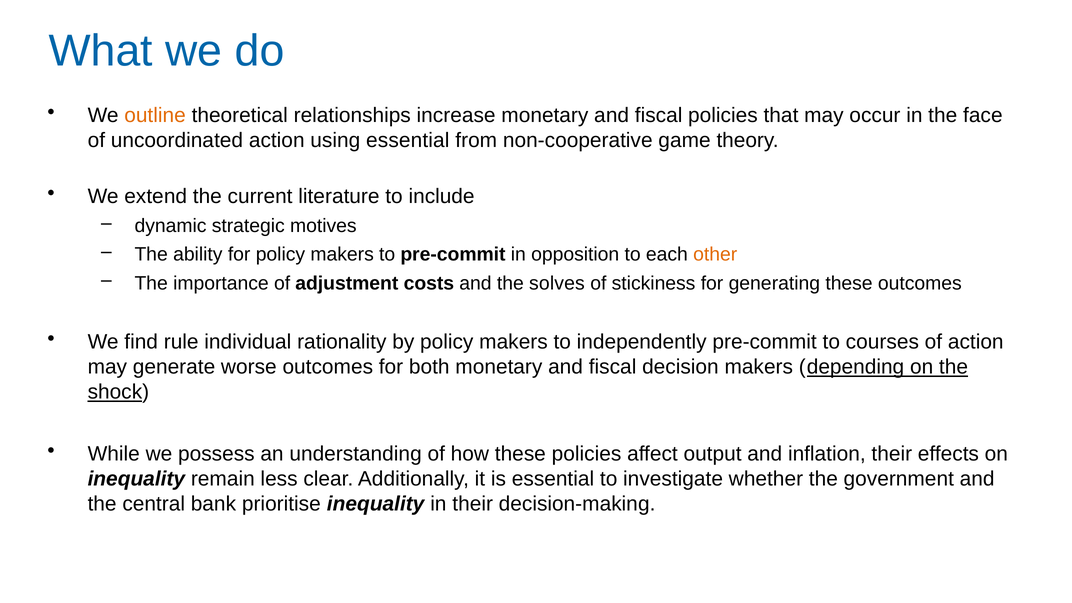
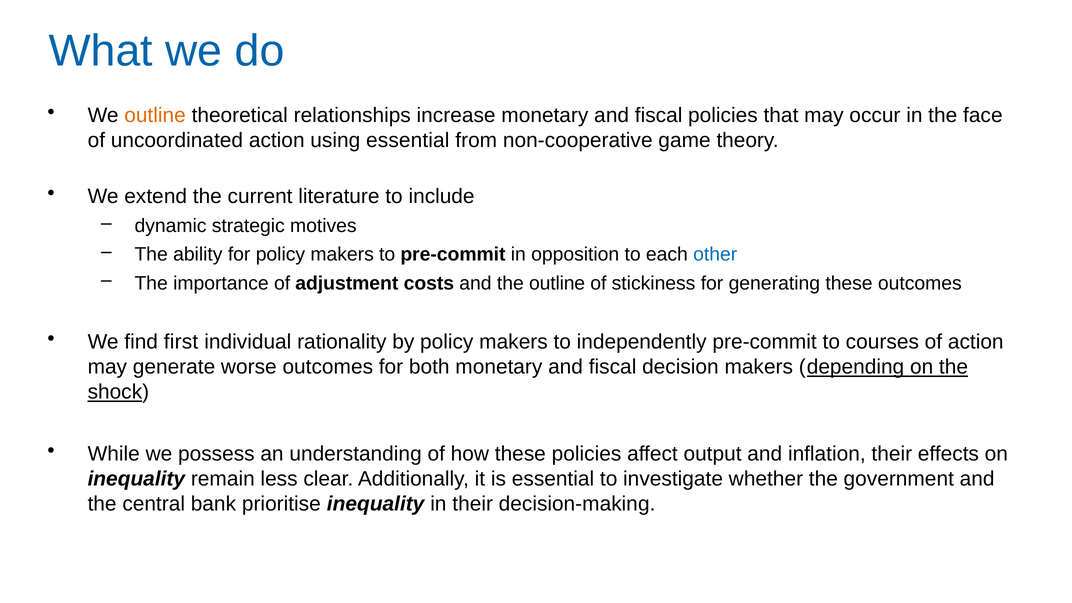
other colour: orange -> blue (715, 255)
the solves: solves -> outline (557, 283)
rule: rule -> first (181, 342)
